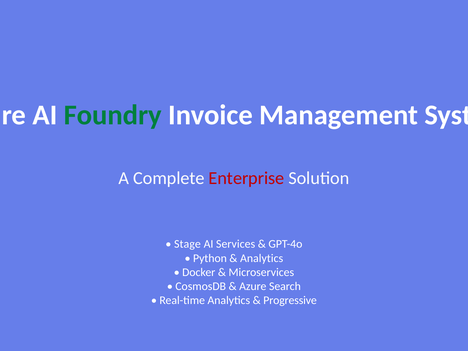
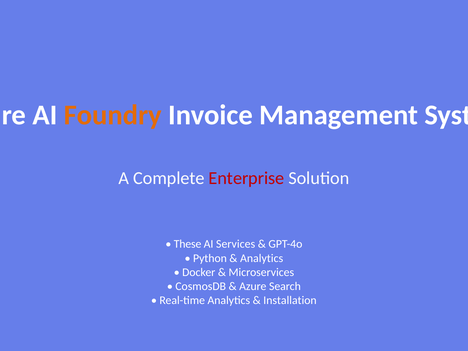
Foundry colour: green -> orange (113, 115)
Stage: Stage -> These (188, 244)
Progressive: Progressive -> Installation (290, 300)
